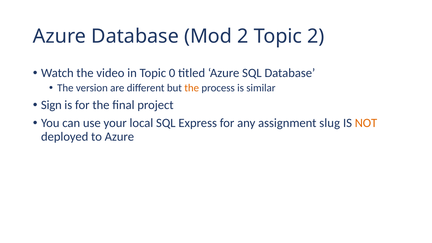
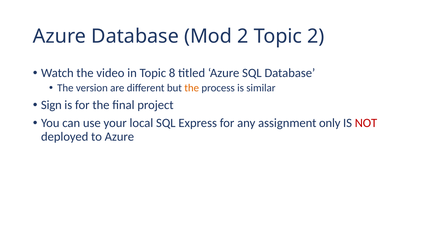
0: 0 -> 8 (172, 73)
slug: slug -> only (330, 123)
NOT colour: orange -> red (366, 123)
